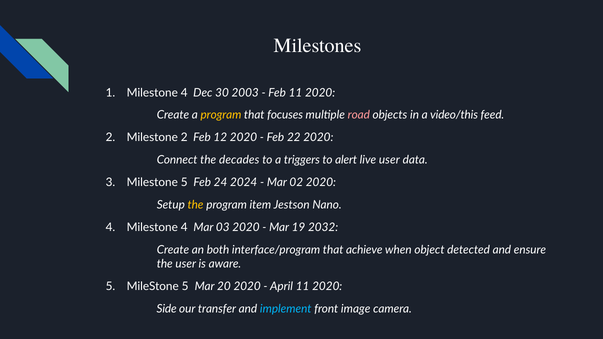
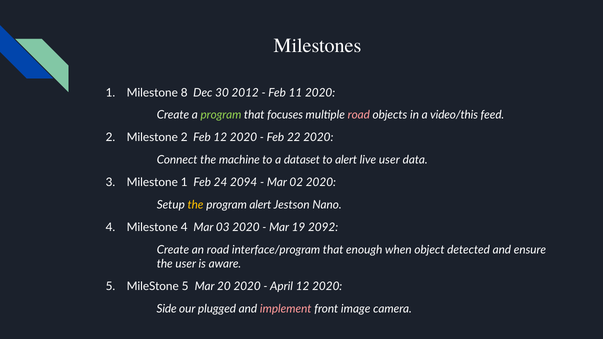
1 Milestone 4: 4 -> 8 (184, 93)
2003: 2003 -> 2012 (245, 93)
program colour: yellow -> light green (221, 115)
decades: decades -> machine (239, 160)
triggers: triggers -> dataset (302, 160)
3 Milestone 5: 5 -> 1 (184, 183)
2024: 2024 -> 2094 (244, 183)
program item: item -> alert (260, 205)
2032: 2032 -> 2092 (323, 227)
an both: both -> road (218, 250)
achieve: achieve -> enough (364, 250)
April 11: 11 -> 12 (303, 286)
transfer: transfer -> plugged (217, 309)
implement colour: light blue -> pink (286, 309)
